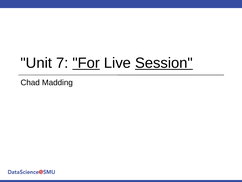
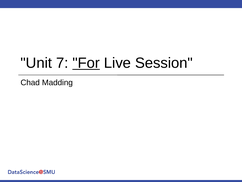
Session underline: present -> none (164, 63)
